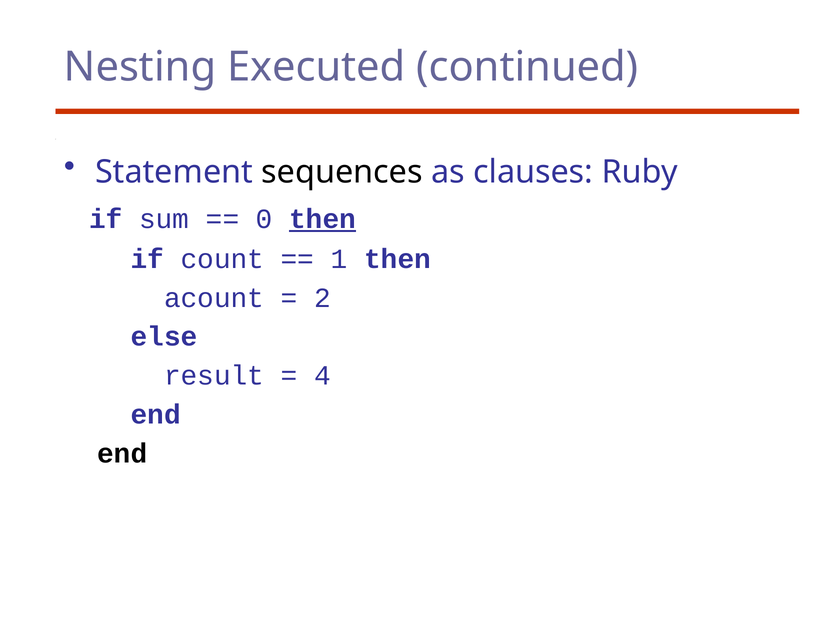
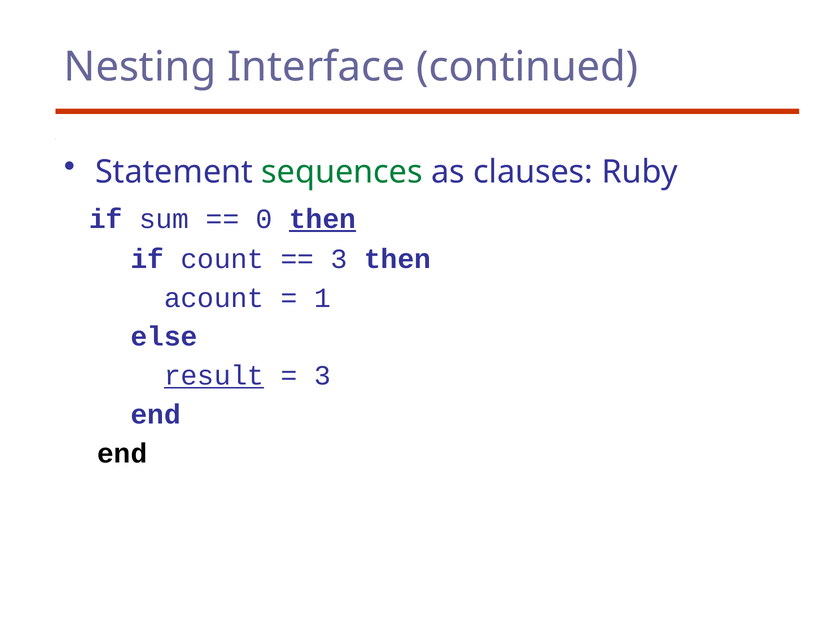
Executed: Executed -> Interface (316, 67)
sequences colour: black -> green (342, 172)
1: 1 -> 3 (339, 259)
2: 2 -> 1 (323, 298)
result underline: none -> present (214, 375)
4: 4 -> 3 (323, 375)
